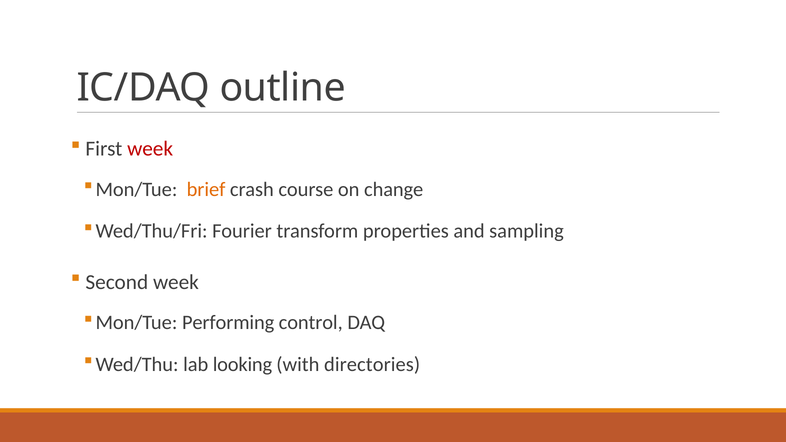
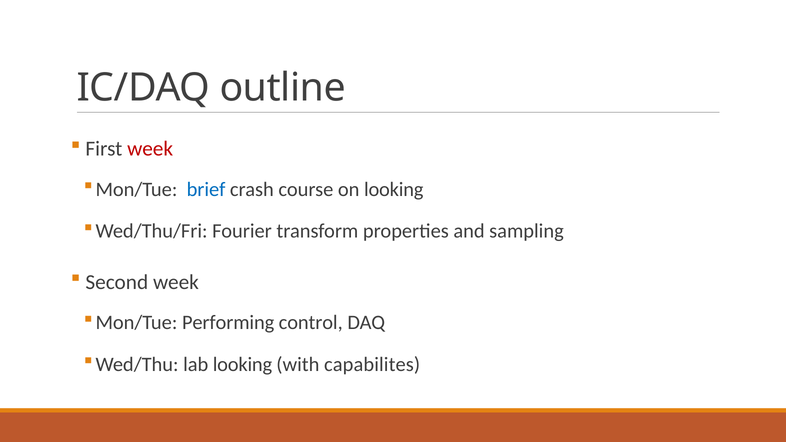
brief colour: orange -> blue (206, 190)
on change: change -> looking (394, 190)
directories: directories -> capabilites (372, 365)
